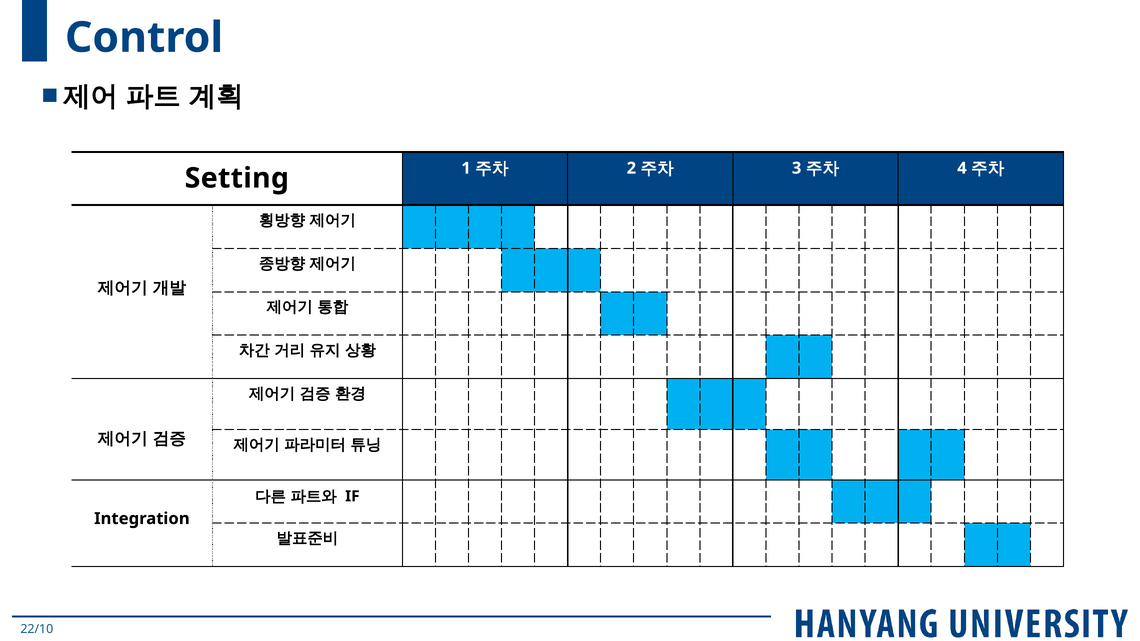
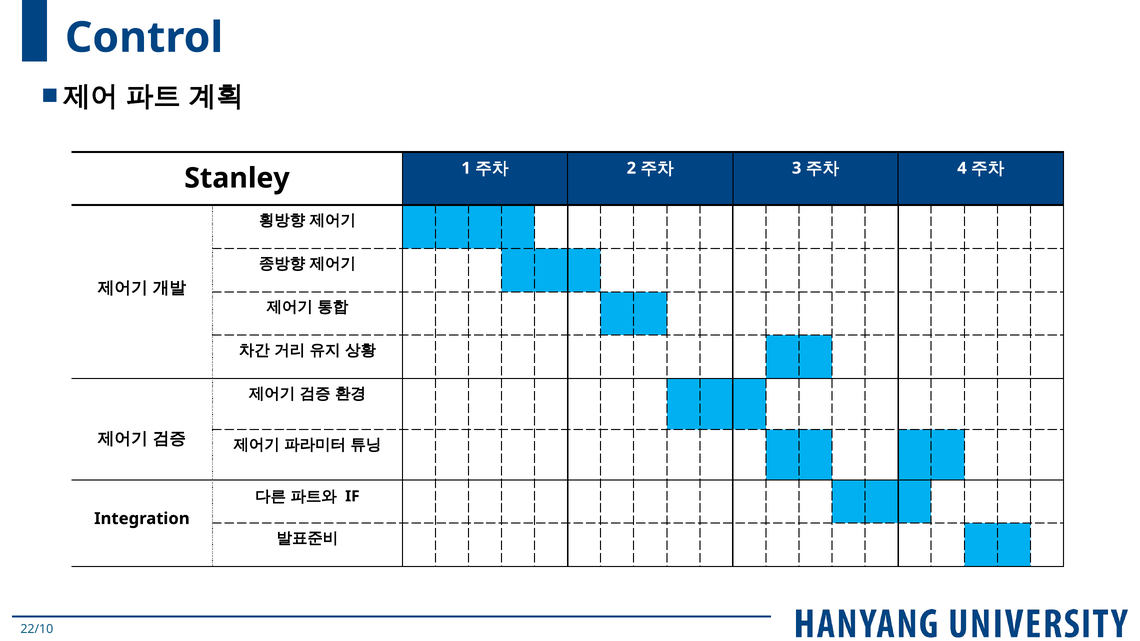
Setting: Setting -> Stanley (237, 178)
